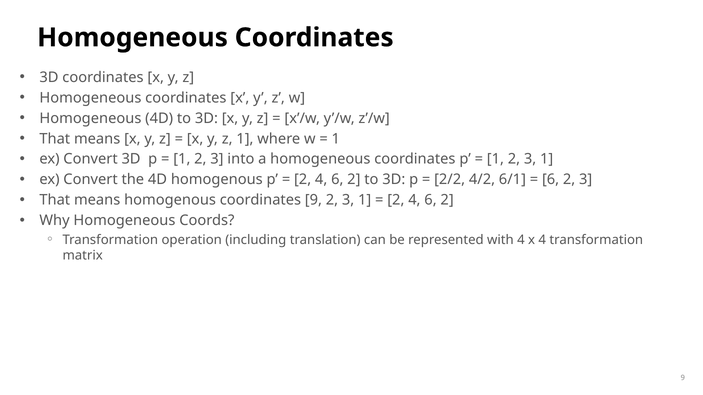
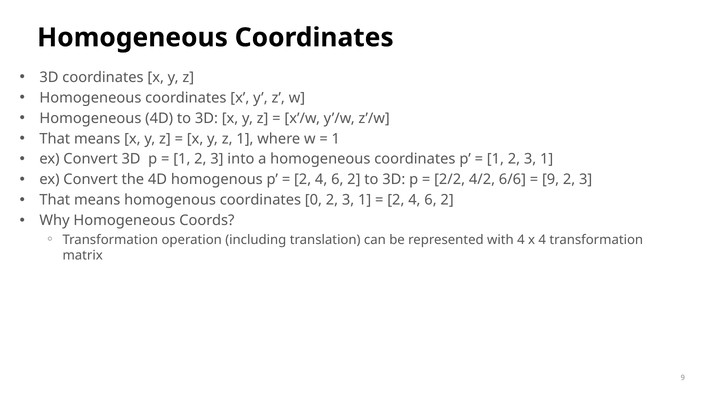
6/1: 6/1 -> 6/6 (512, 180)
6: 6 -> 9 (551, 180)
coordinates 9: 9 -> 0 (313, 200)
